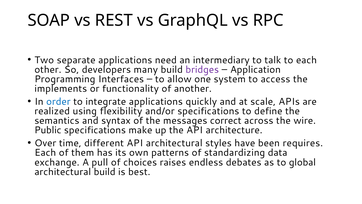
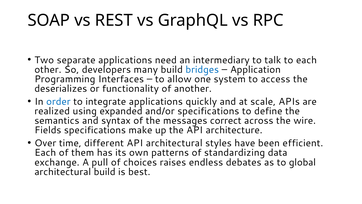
bridges colour: purple -> blue (202, 69)
implements: implements -> deserializes (61, 89)
flexibility: flexibility -> expanded (121, 111)
Public: Public -> Fields (48, 130)
requires: requires -> efficient (303, 143)
